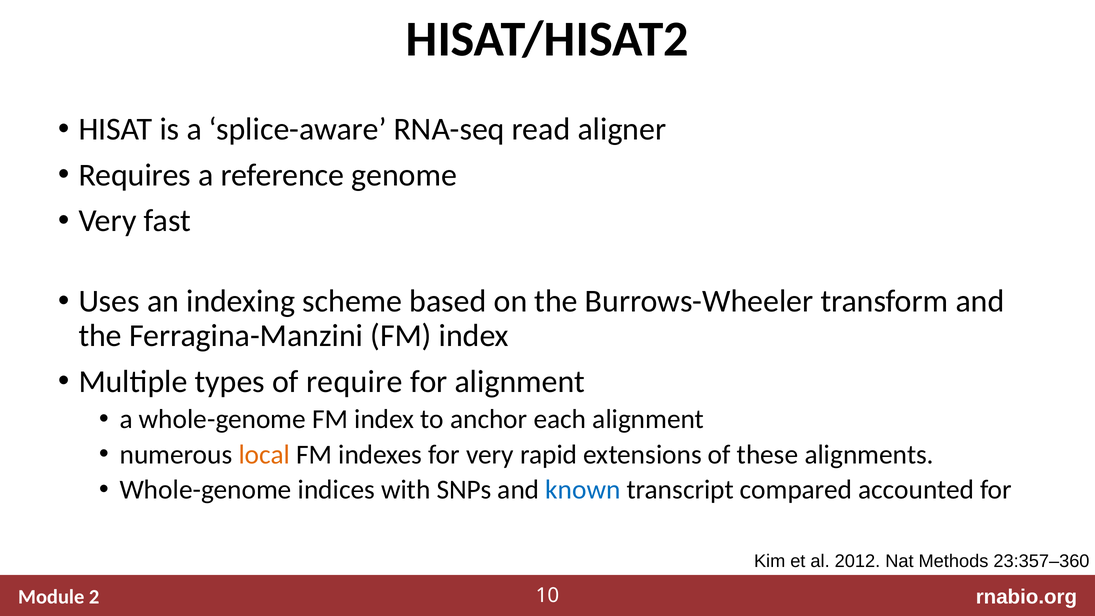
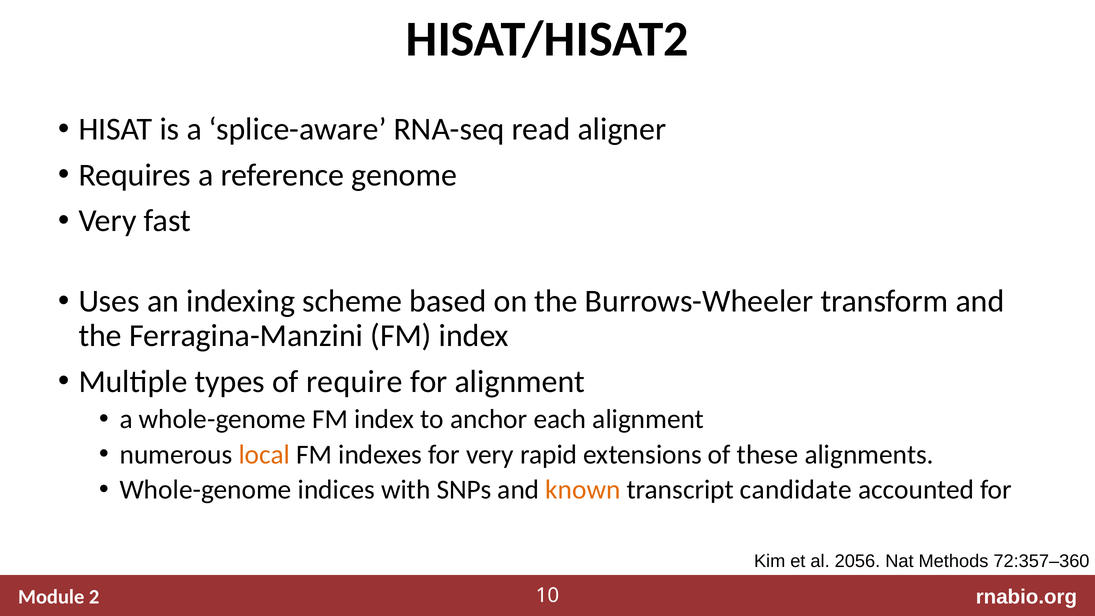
known colour: blue -> orange (583, 490)
compared: compared -> candidate (796, 490)
2012: 2012 -> 2056 (858, 561)
23:357–360: 23:357–360 -> 72:357–360 (1041, 561)
